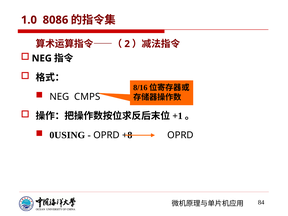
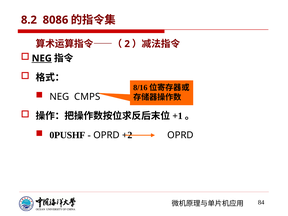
1.0: 1.0 -> 8.2 (29, 20)
NEG underline: none -> present (42, 58)
0USING: 0USING -> 0PUSHF (67, 135)
+8: +8 -> +2 (127, 135)
